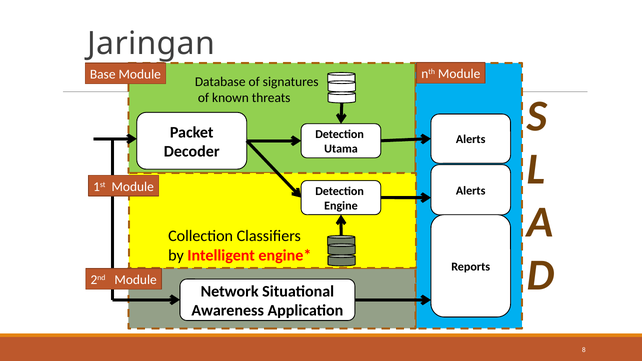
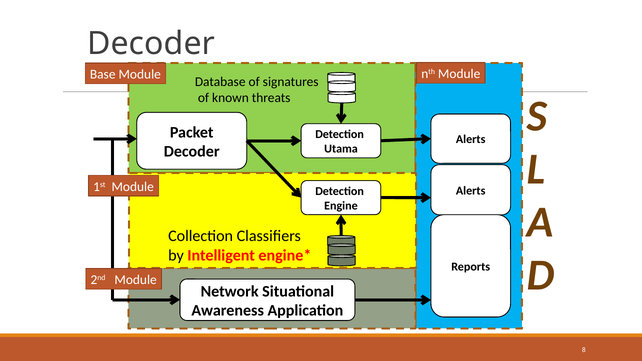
Jaringan: Jaringan -> Decoder (151, 43)
